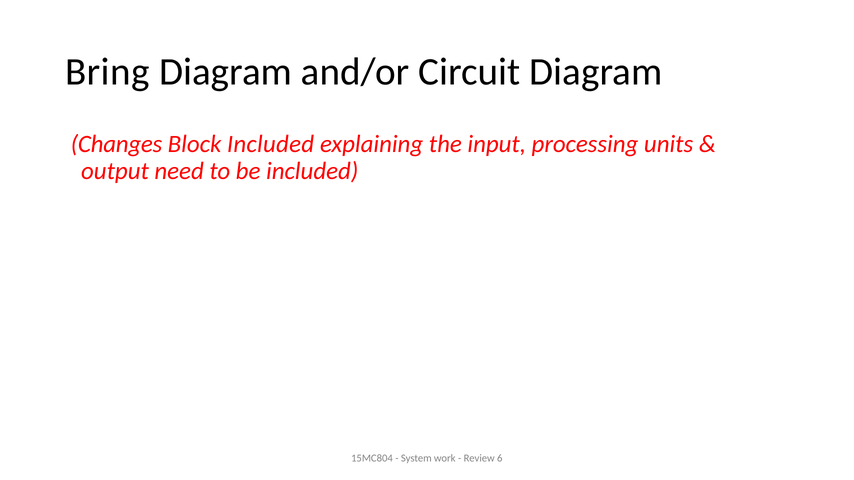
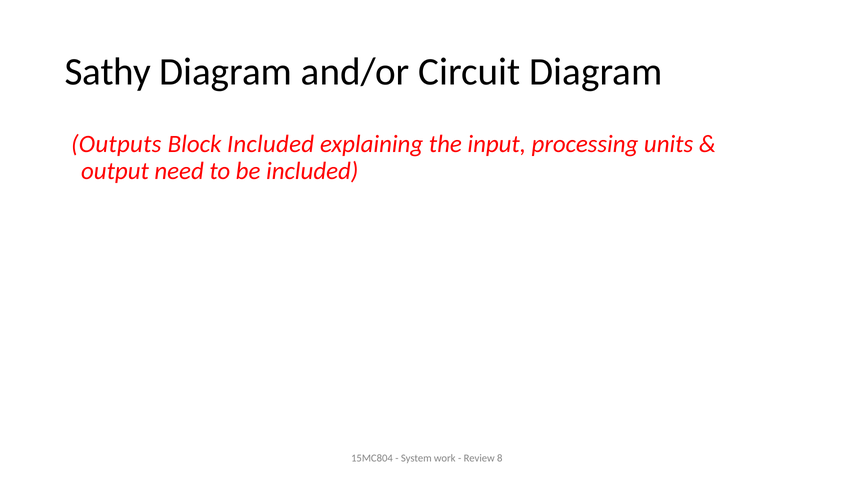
Bring: Bring -> Sathy (108, 72)
Changes: Changes -> Outputs (116, 144)
6: 6 -> 8 (500, 459)
